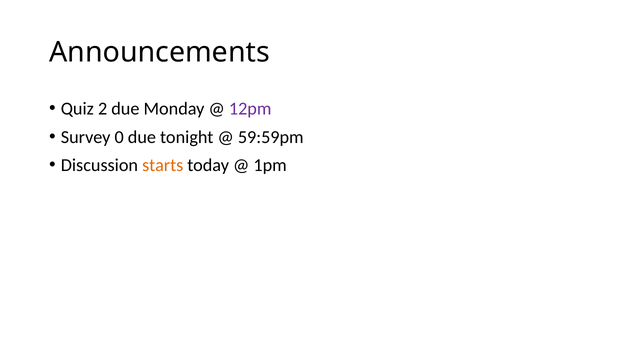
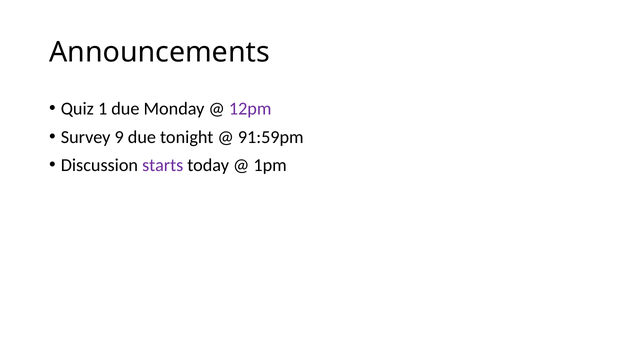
2: 2 -> 1 (103, 109)
0: 0 -> 9 (119, 137)
59:59pm: 59:59pm -> 91:59pm (271, 137)
starts colour: orange -> purple (163, 165)
